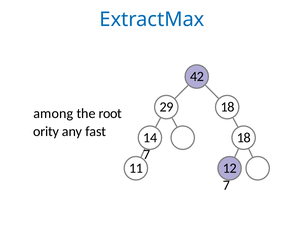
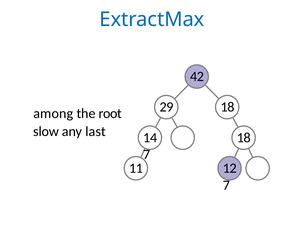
ority: ority -> slow (46, 131)
fast: fast -> last (96, 131)
